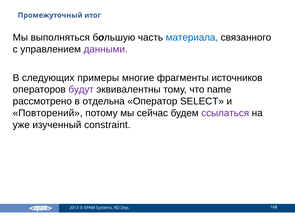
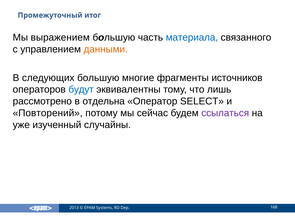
выполняться: выполняться -> выражением (60, 38)
данными colour: purple -> orange (106, 49)
следующих примеры: примеры -> большую (98, 78)
будут colour: purple -> blue (81, 90)
name: name -> лишь (219, 90)
constraint: constraint -> случайны (107, 125)
